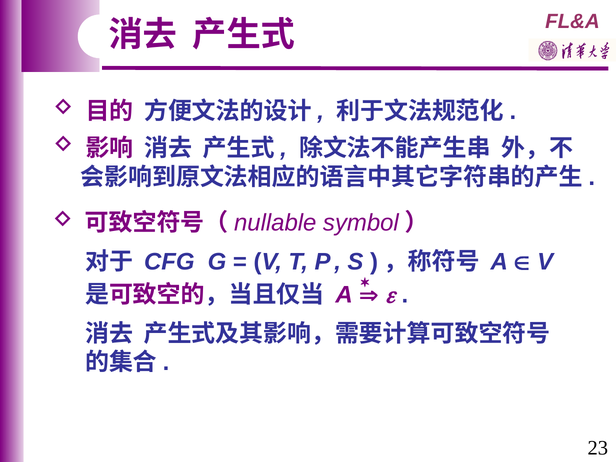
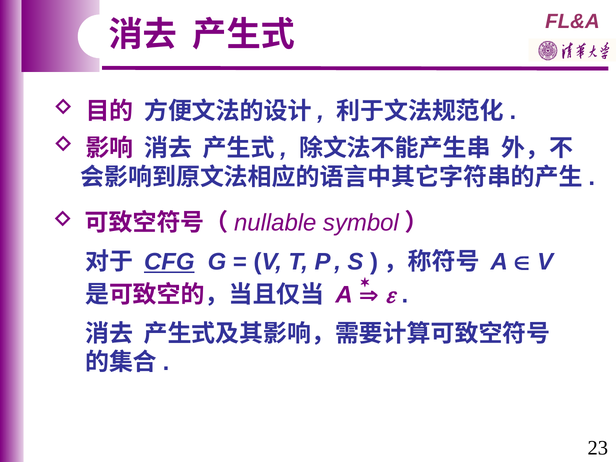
CFG underline: none -> present (169, 262)
